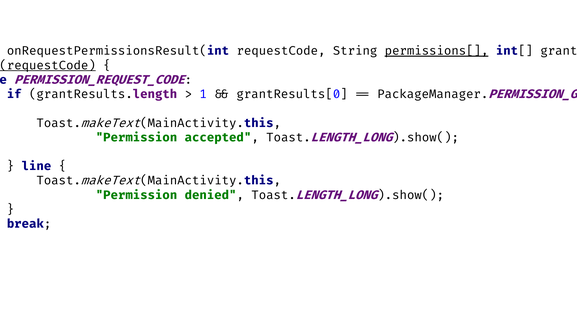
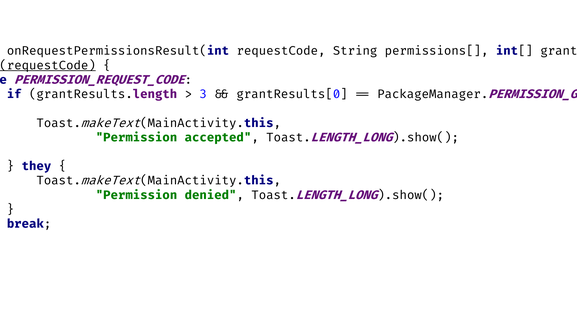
permissions[ underline: present -> none (437, 51)
1: 1 -> 3 (203, 94)
line: line -> they (36, 167)
